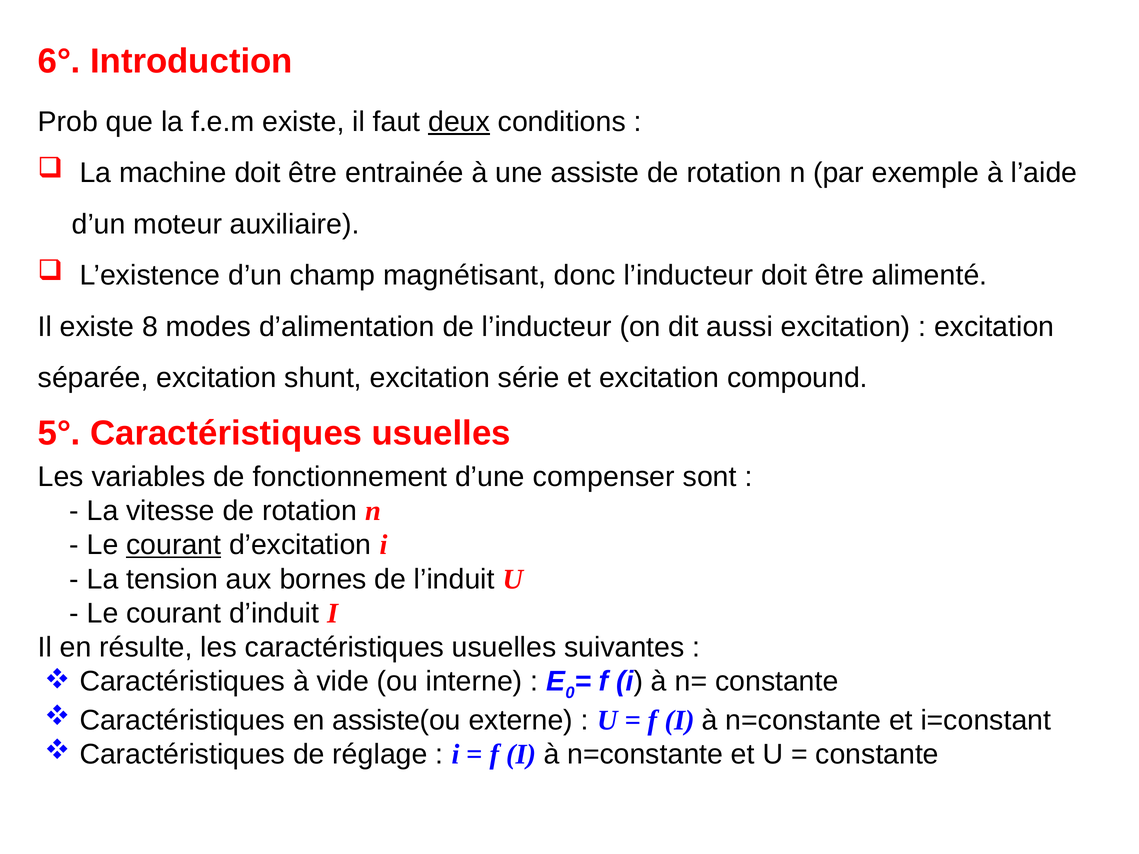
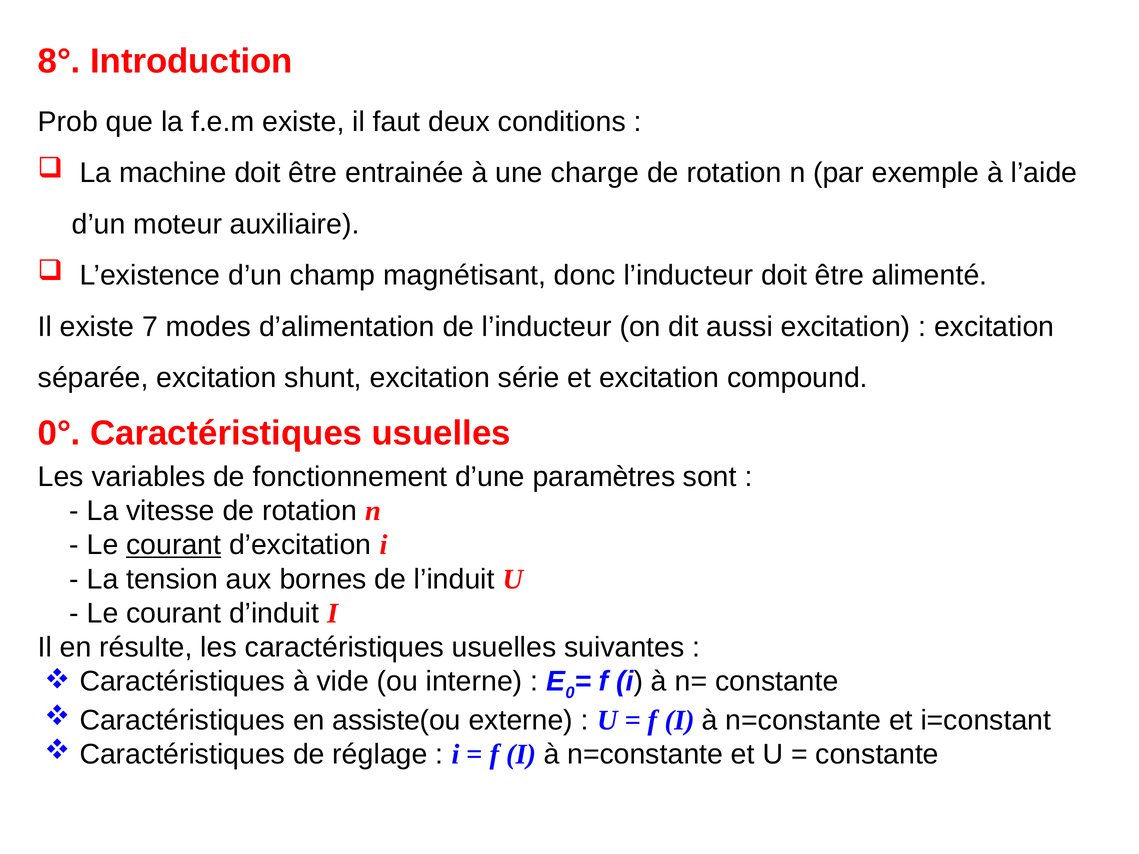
6°: 6° -> 8° (59, 61)
deux underline: present -> none (459, 122)
assiste: assiste -> charge (595, 173)
8: 8 -> 7 (150, 327)
5°: 5° -> 0° (59, 433)
compenser: compenser -> paramètres (604, 477)
